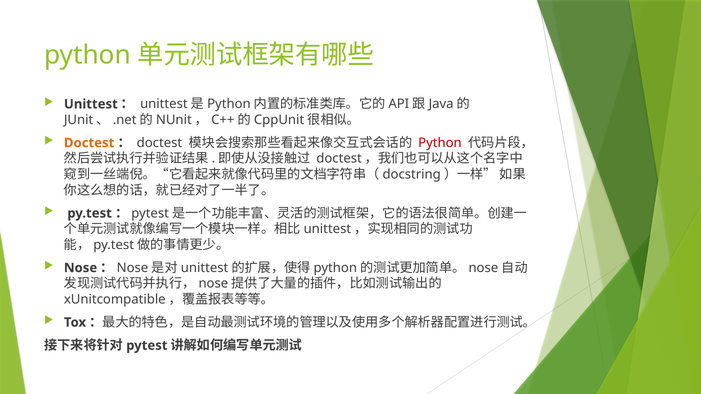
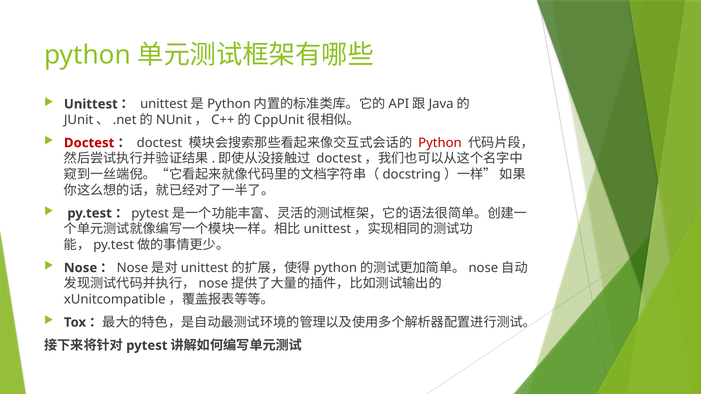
Doctest colour: orange -> red (89, 143)
